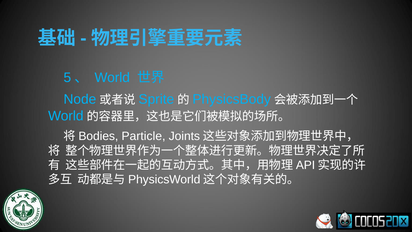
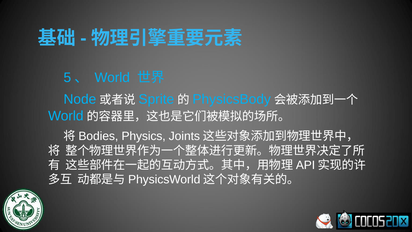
Particle: Particle -> Physics (144, 136)
